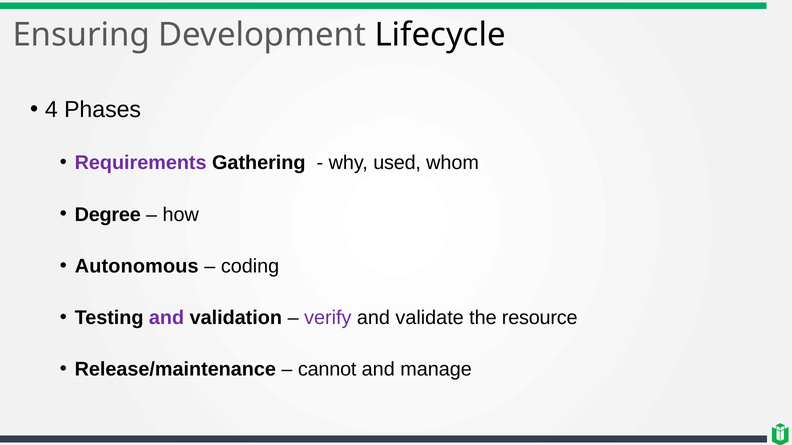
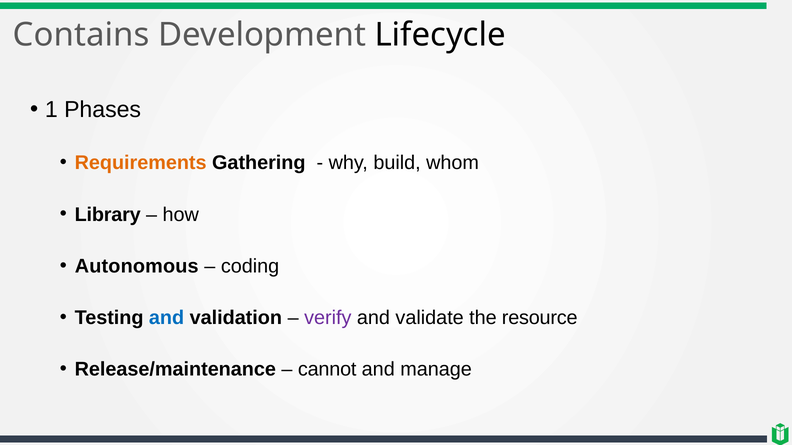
Ensuring: Ensuring -> Contains (81, 35)
4: 4 -> 1 (51, 110)
Requirements colour: purple -> orange (141, 163)
used: used -> build (397, 163)
Degree: Degree -> Library (108, 215)
and colour: purple -> blue (167, 318)
